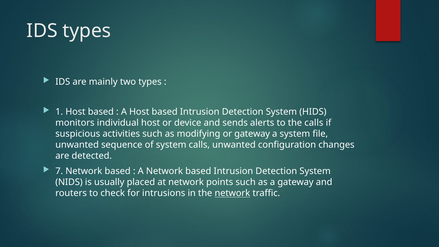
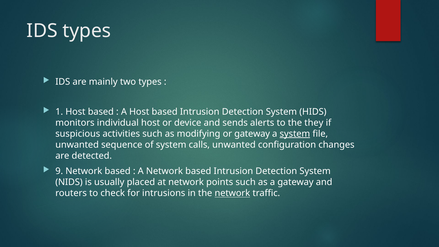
the calls: calls -> they (314, 123)
system underline: none -> present (295, 134)
7: 7 -> 9 (59, 171)
